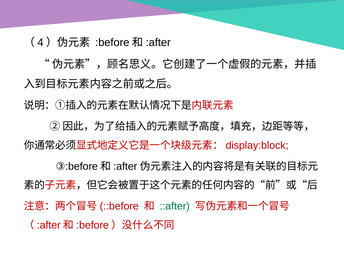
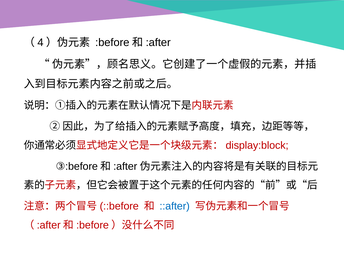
::after colour: green -> blue (175, 206)
